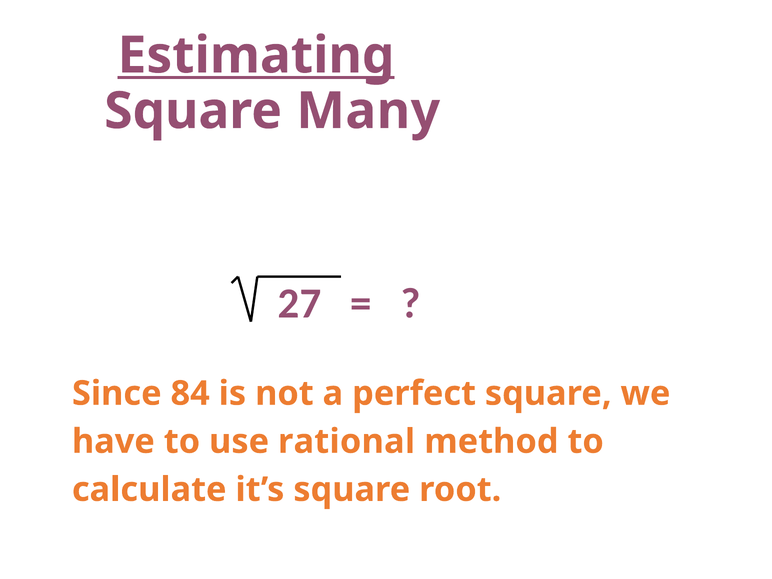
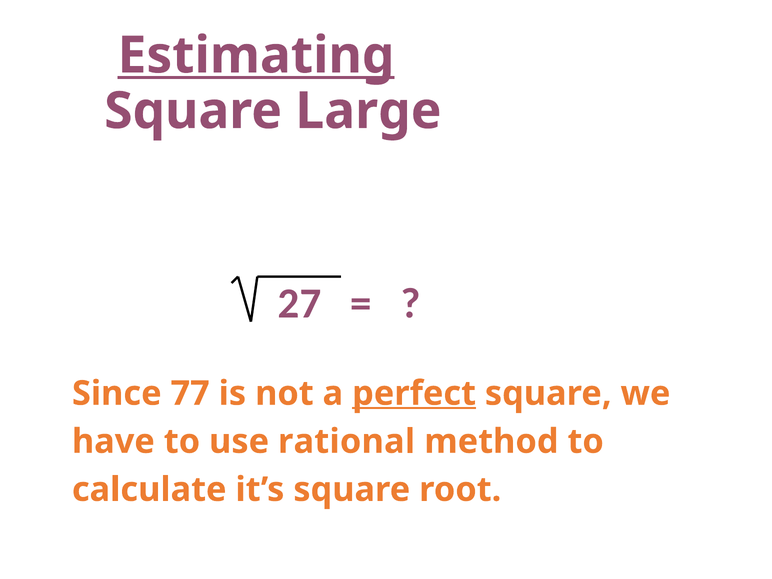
Many: Many -> Large (368, 111)
84: 84 -> 77 (190, 393)
perfect underline: none -> present (414, 393)
